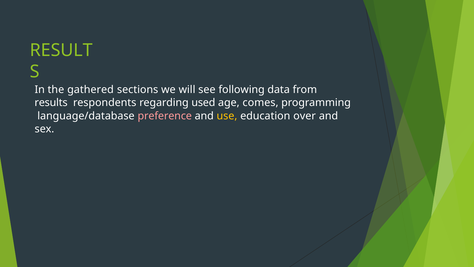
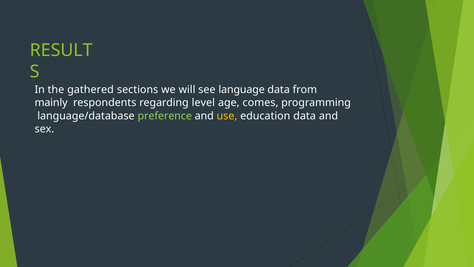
following: following -> language (242, 90)
results: results -> mainly (51, 103)
used: used -> level (203, 103)
preference colour: pink -> light green (165, 116)
education over: over -> data (305, 116)
